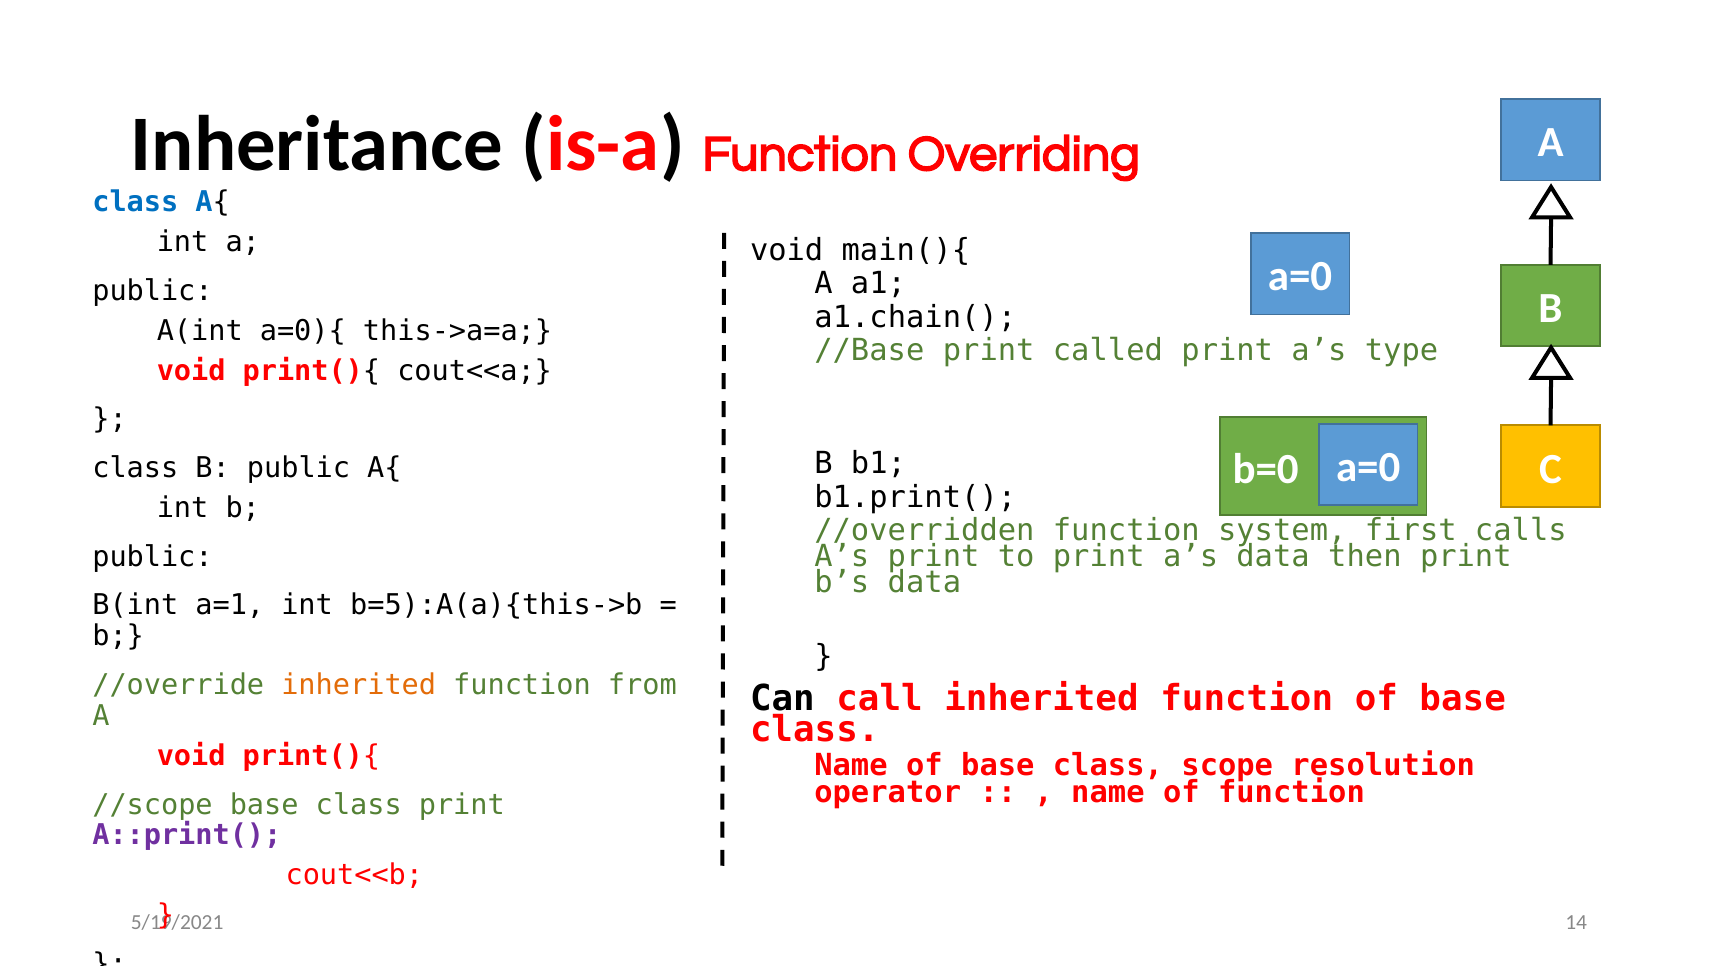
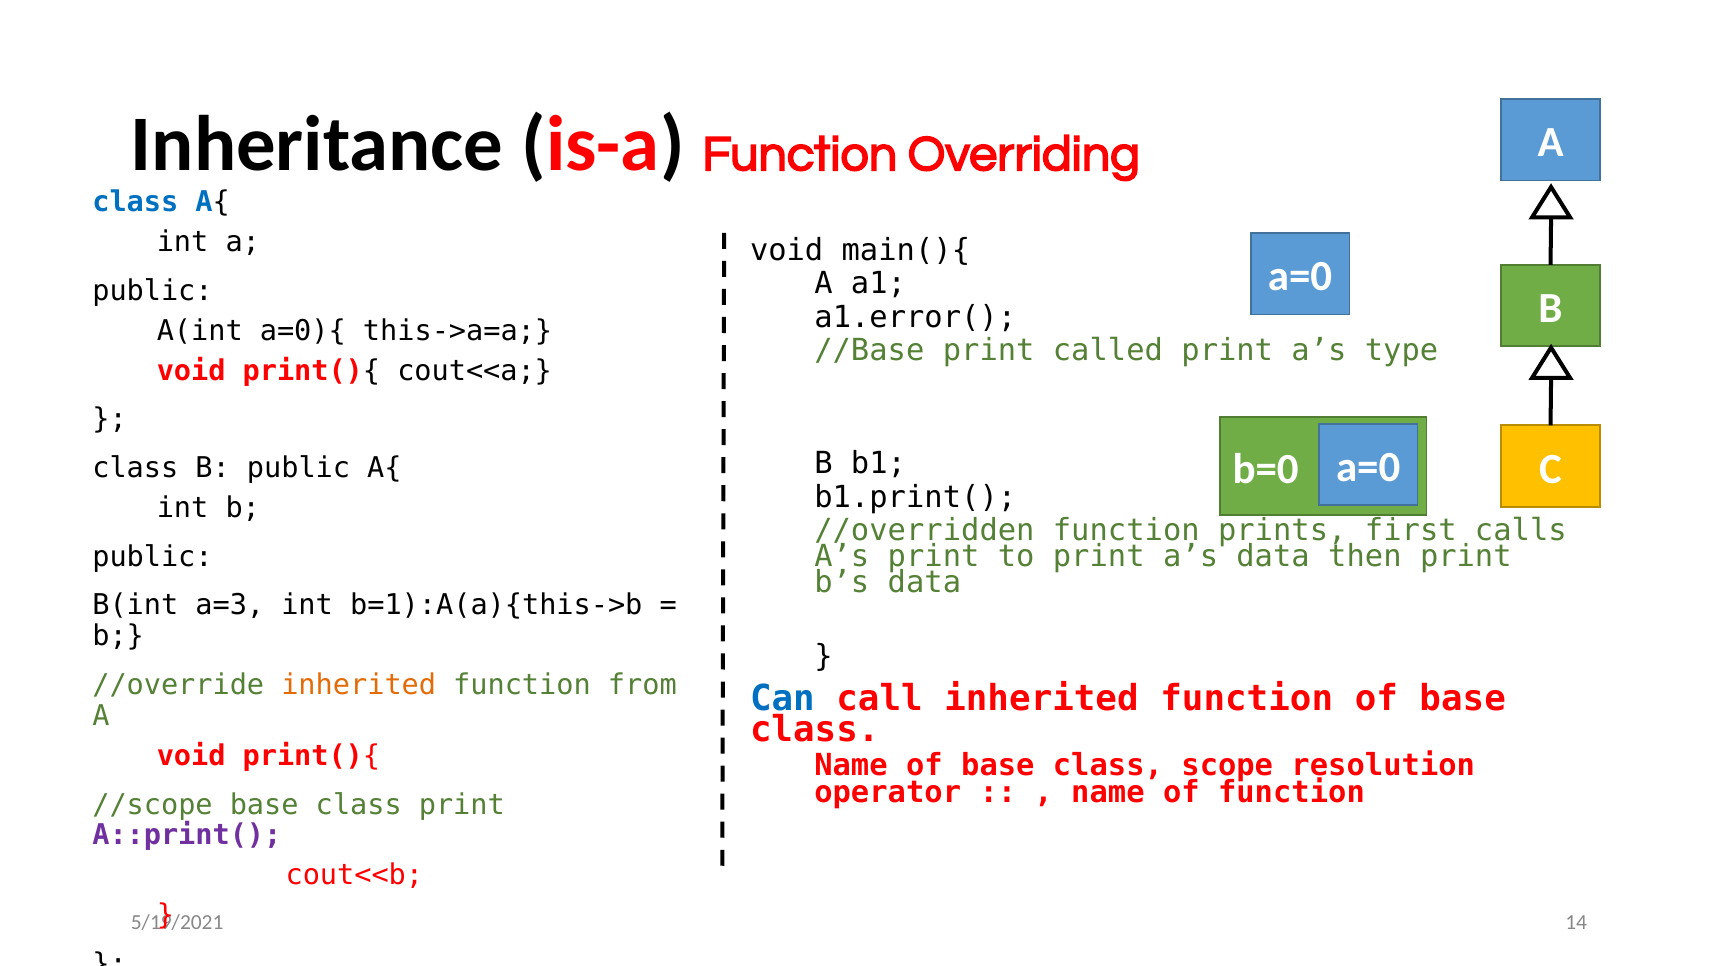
a1.chain(: a1.chain( -> a1.error( (915, 317)
system: system -> prints (1282, 531)
a=1: a=1 -> a=3 (230, 606)
b=5):A(a){this->b: b=5):A(a){this->b -> b=1):A(a){this->b (496, 606)
Can colour: black -> blue (782, 699)
